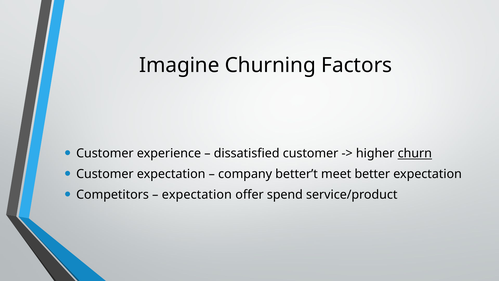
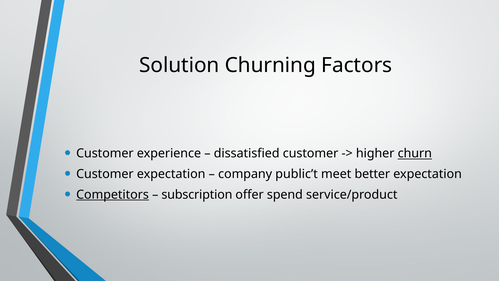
Imagine: Imagine -> Solution (179, 65)
better’t: better’t -> public’t (297, 174)
Competitors underline: none -> present (113, 195)
expectation: expectation -> subscription (197, 195)
